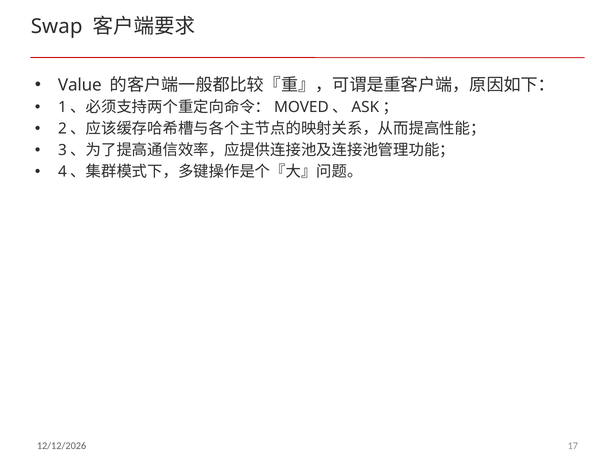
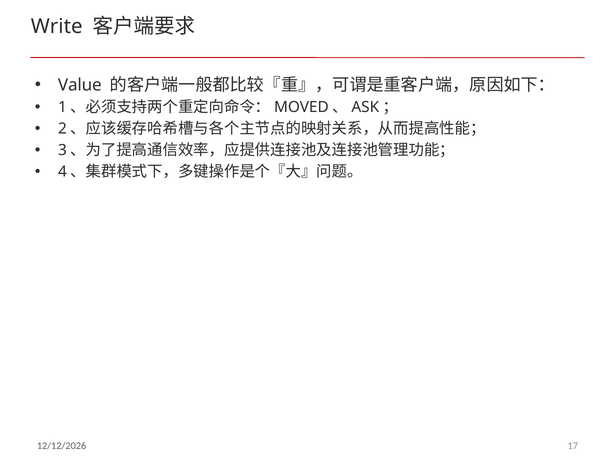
Swap: Swap -> Write (57, 26)
